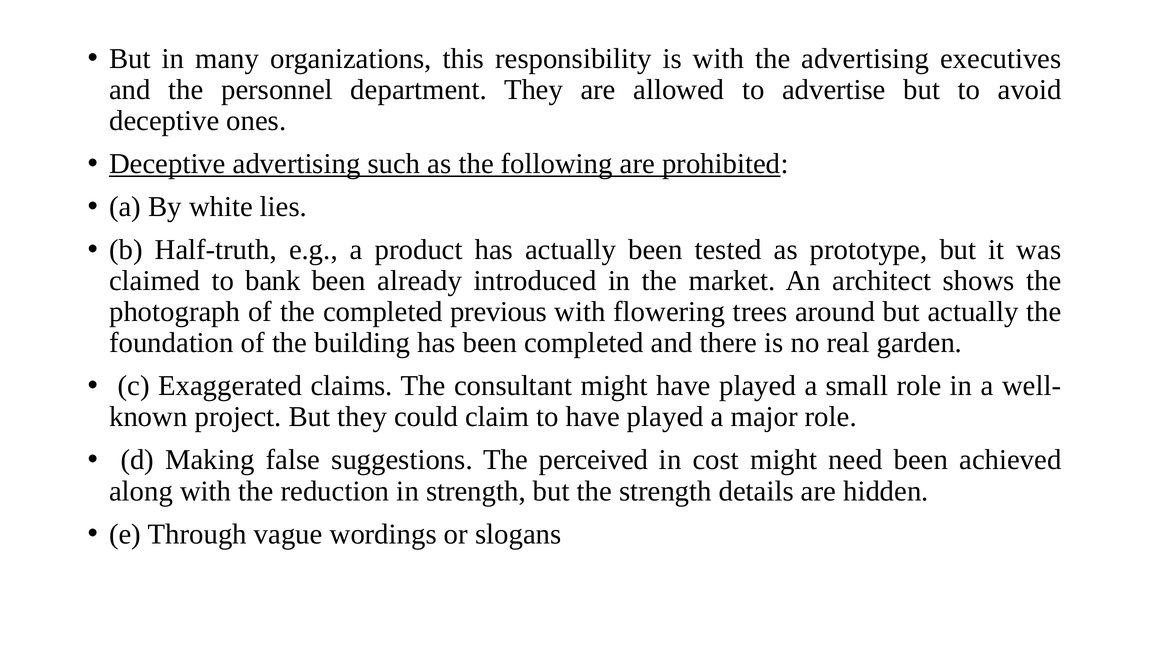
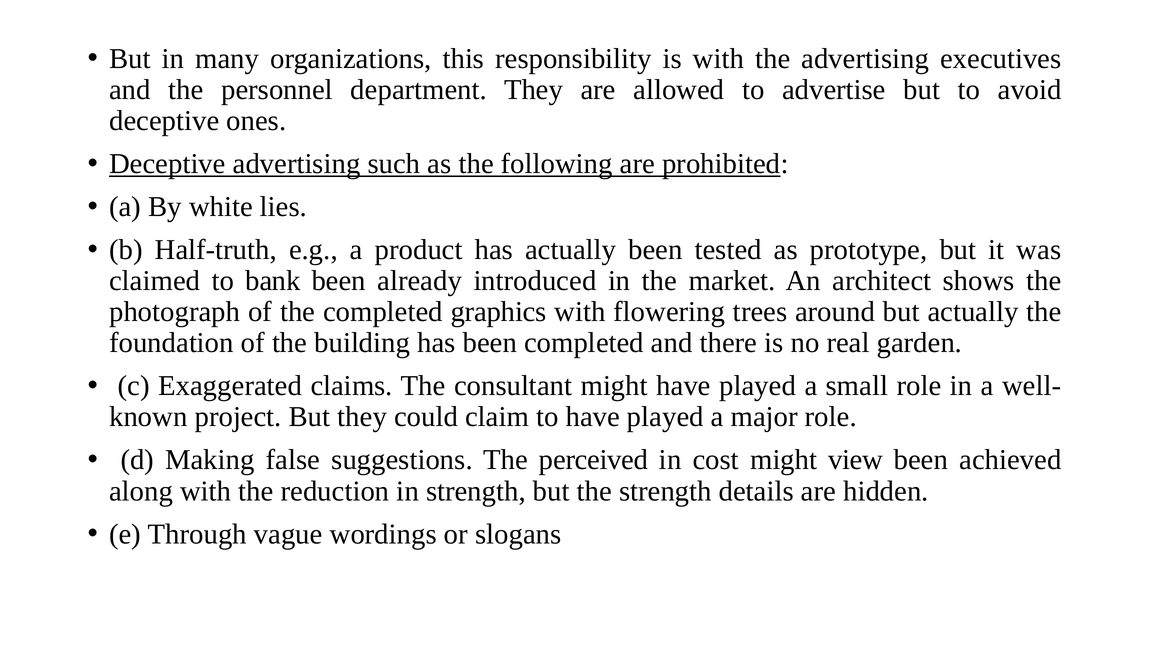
previous: previous -> graphics (499, 312)
need: need -> view (856, 460)
